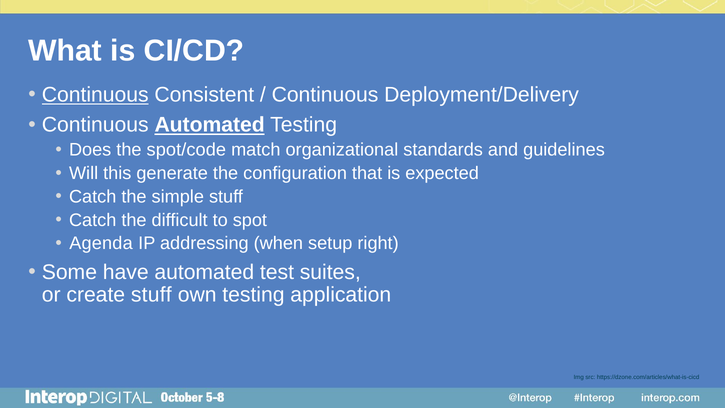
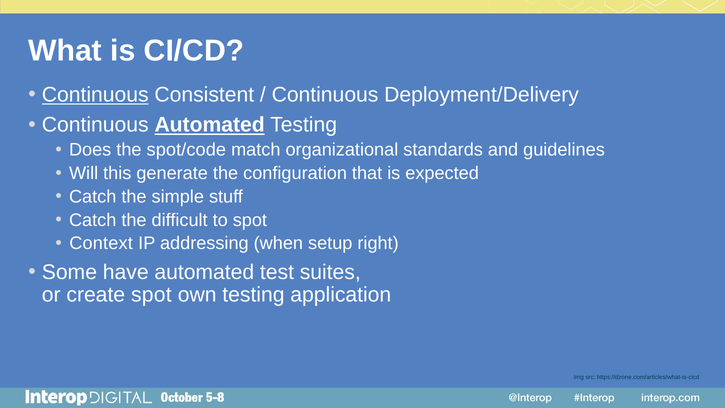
Agenda: Agenda -> Context (101, 243)
create stuff: stuff -> spot (151, 295)
